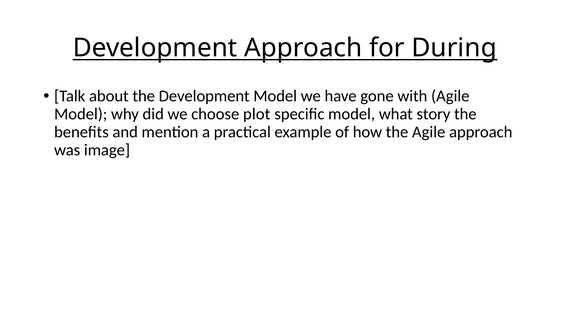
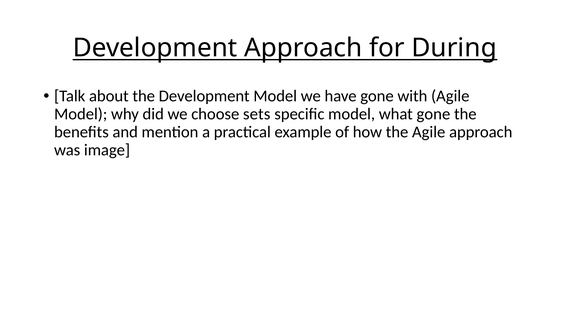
plot: plot -> sets (257, 114)
what story: story -> gone (433, 114)
